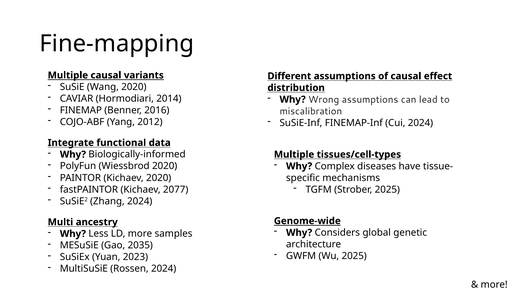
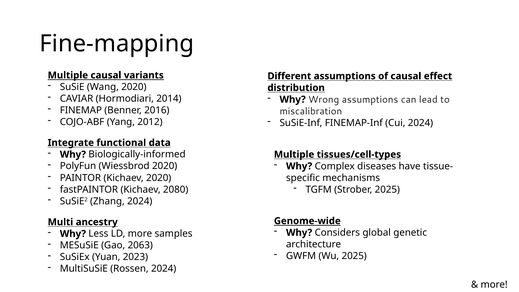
2077: 2077 -> 2080 (176, 189)
2035: 2035 -> 2063 (140, 245)
